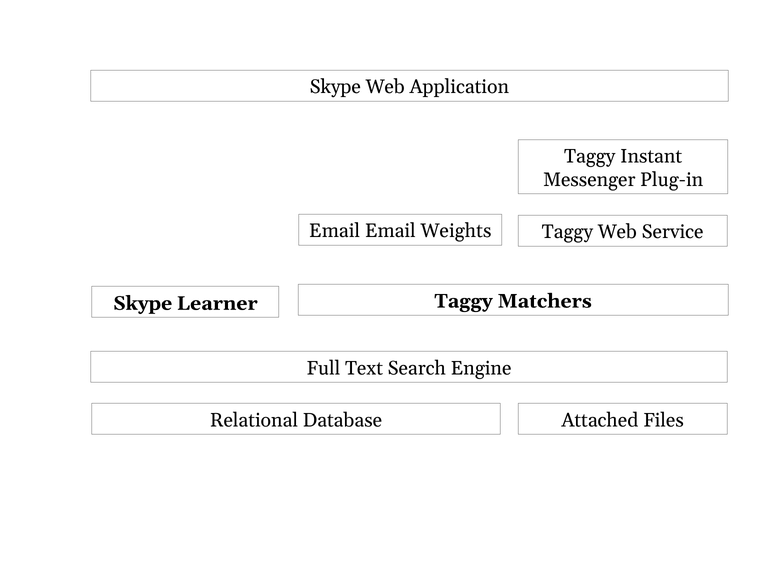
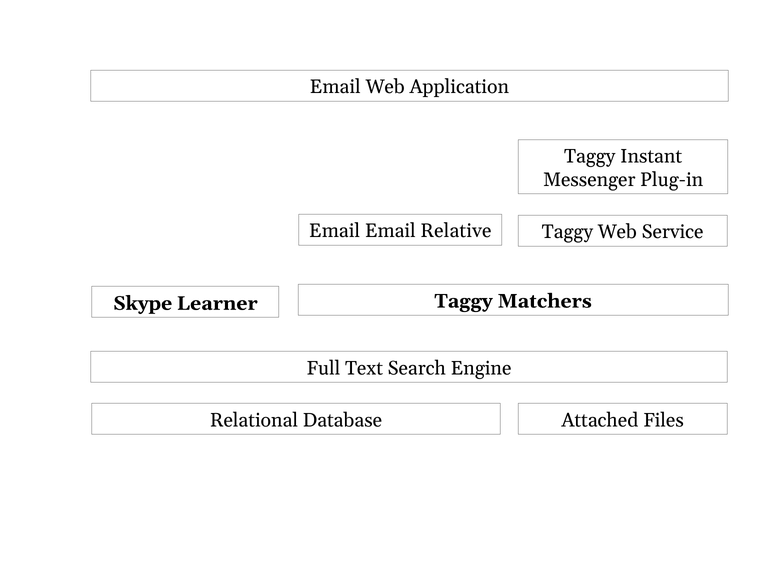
Skype: Skype -> Email (335, 87)
Weights: Weights -> Relative (456, 231)
